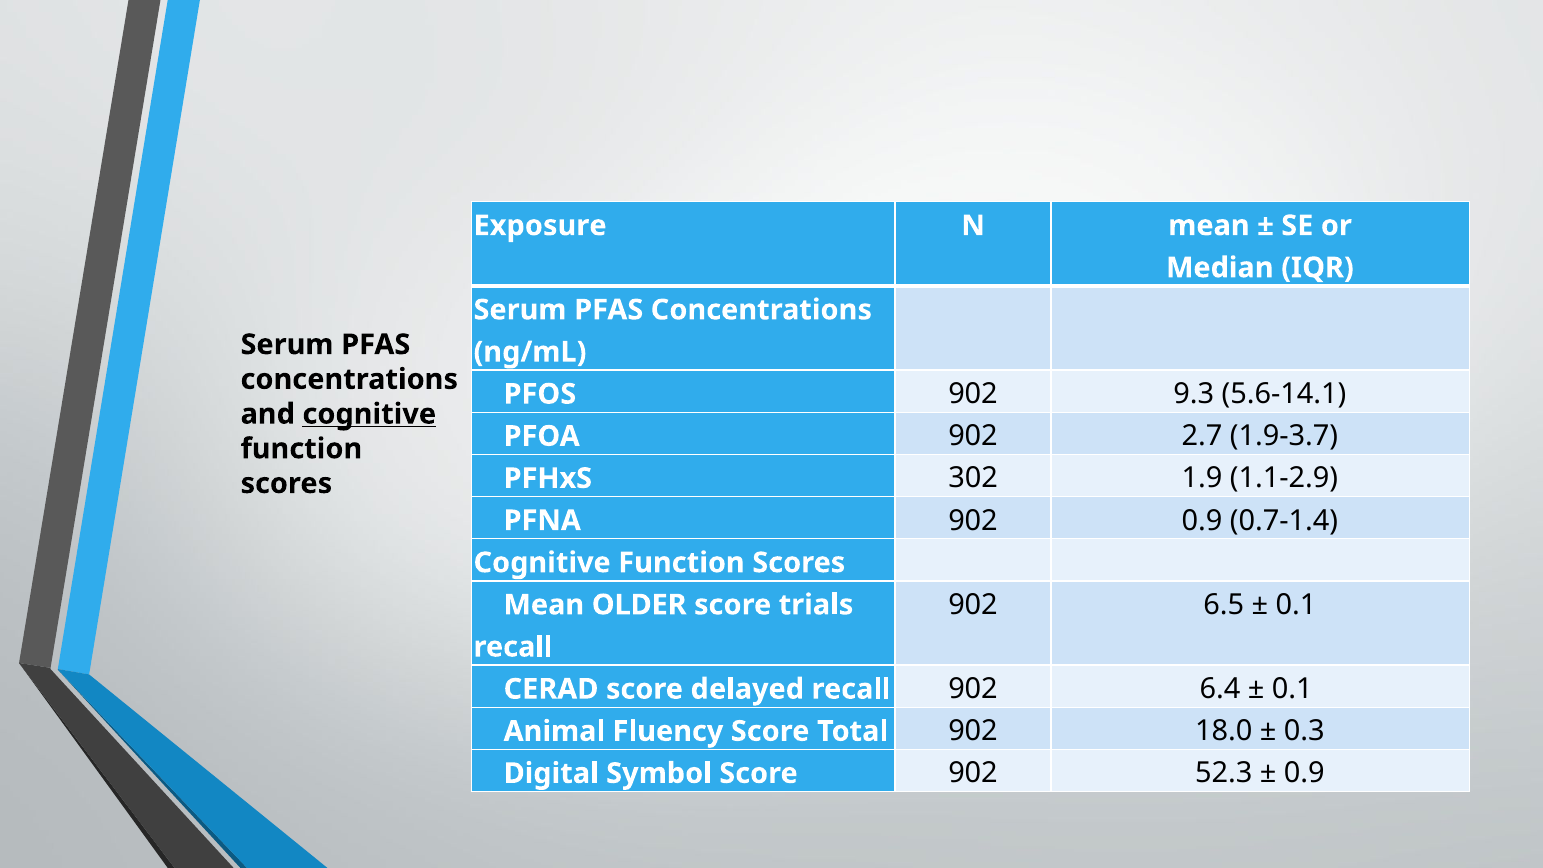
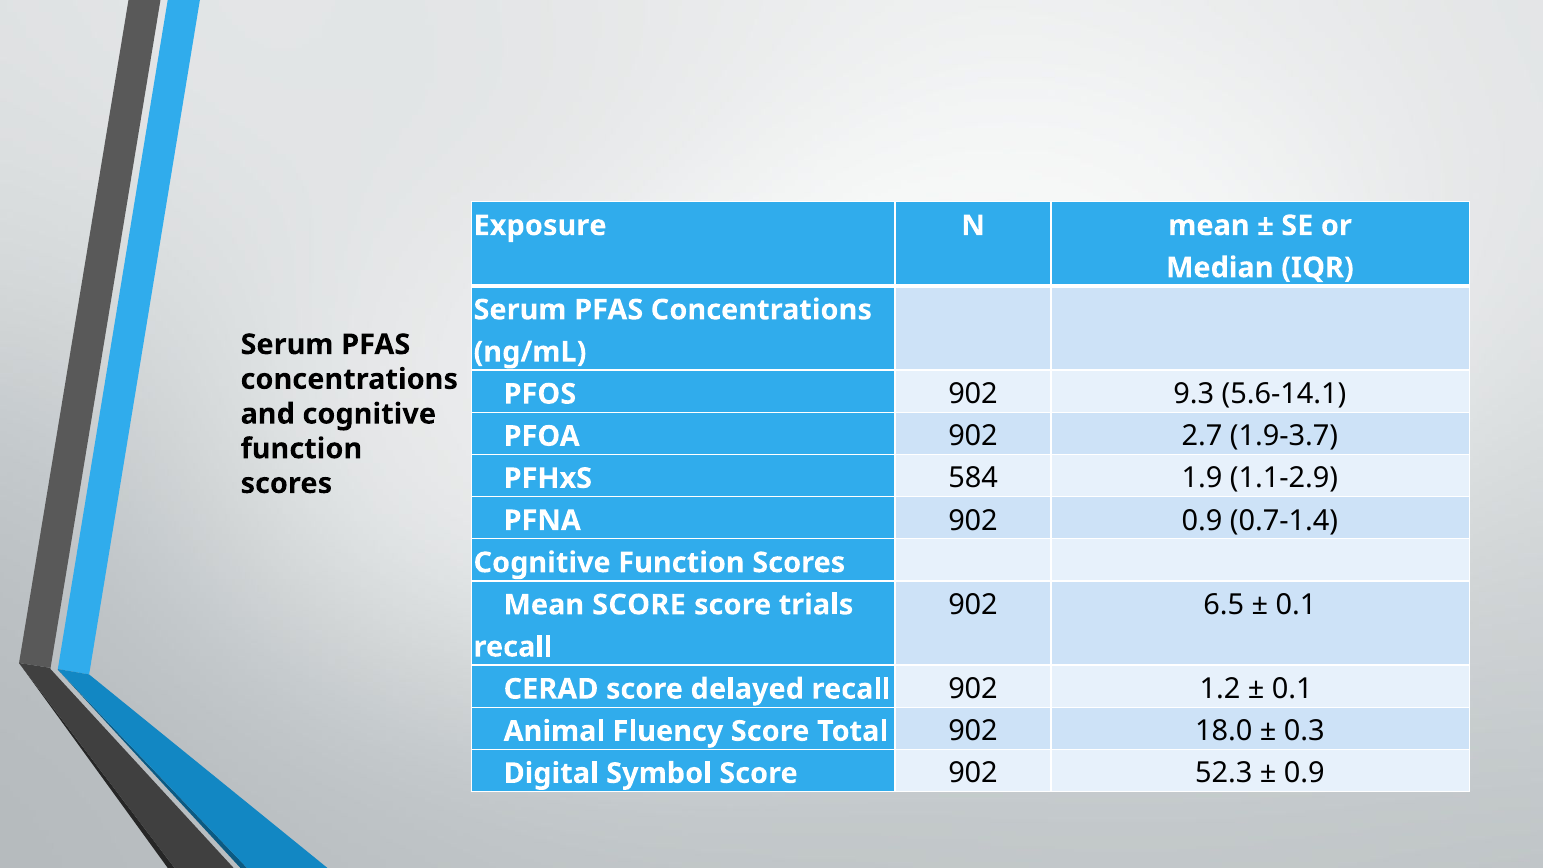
cognitive underline: present -> none (369, 414)
302: 302 -> 584 (973, 478)
Mean OLDER: OLDER -> SCORE (639, 605)
6.4: 6.4 -> 1.2 (1220, 689)
